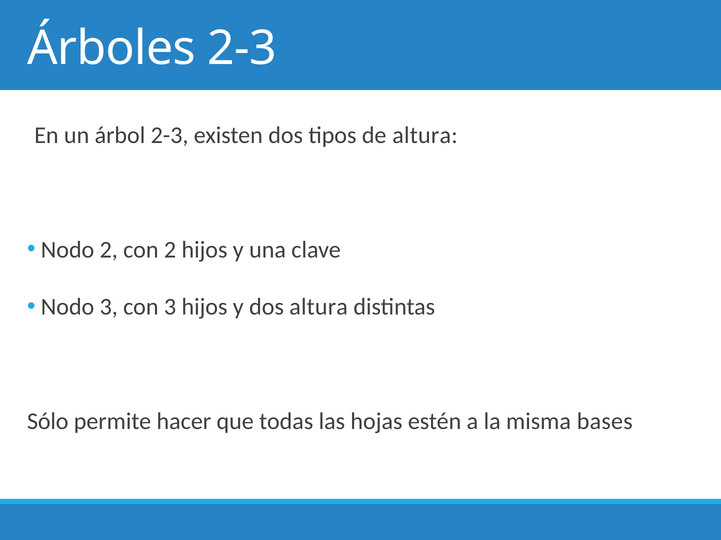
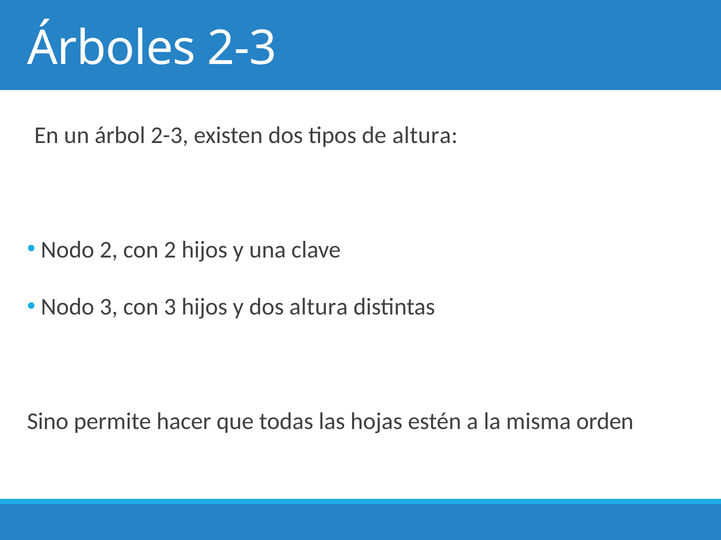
Sólo: Sólo -> Sino (48, 422)
bases: bases -> orden (605, 422)
